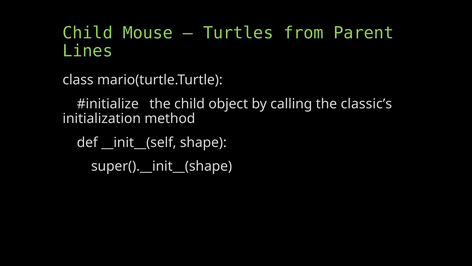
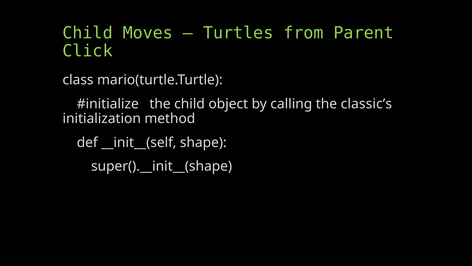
Mouse: Mouse -> Moves (148, 33)
Lines: Lines -> Click (88, 51)
